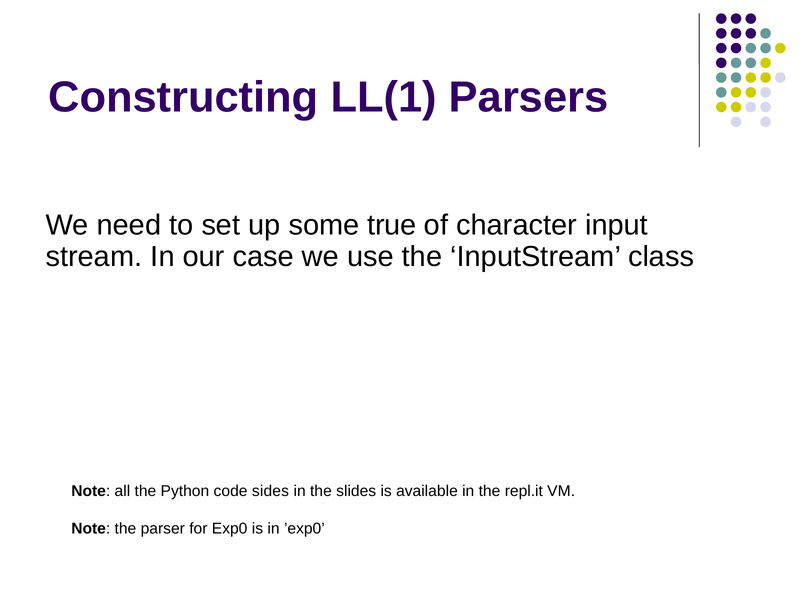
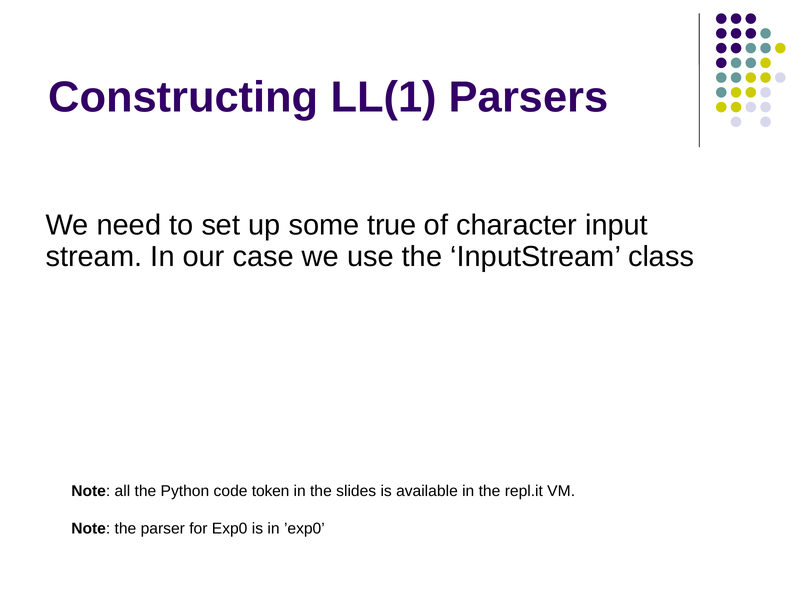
sides: sides -> token (271, 491)
